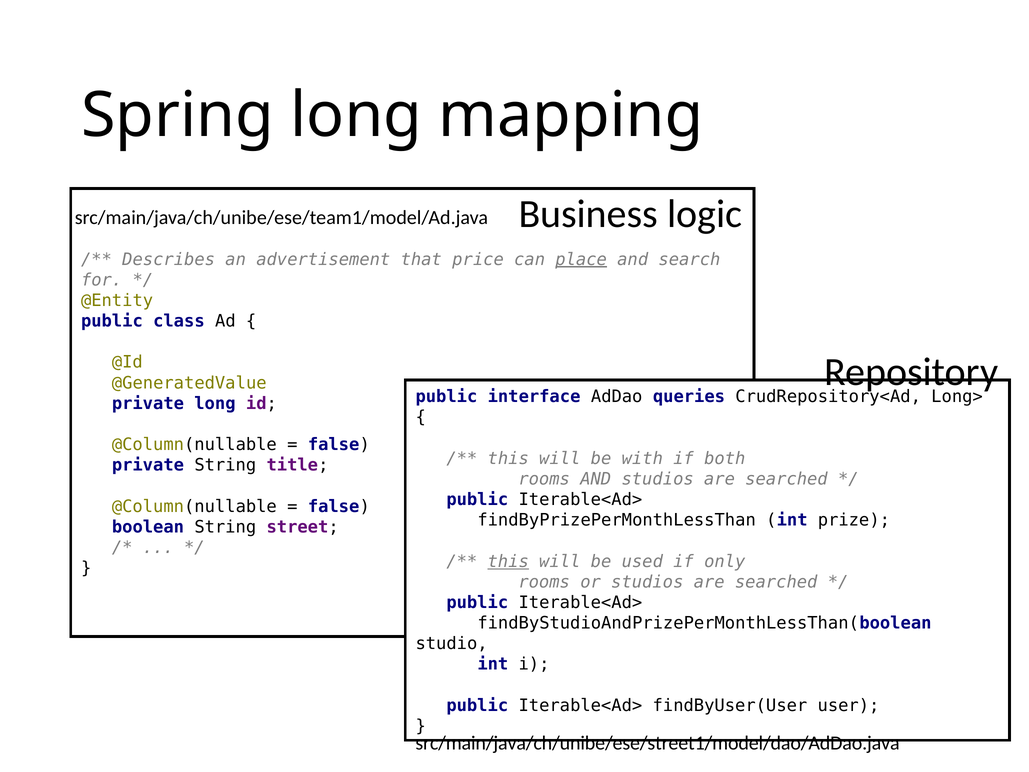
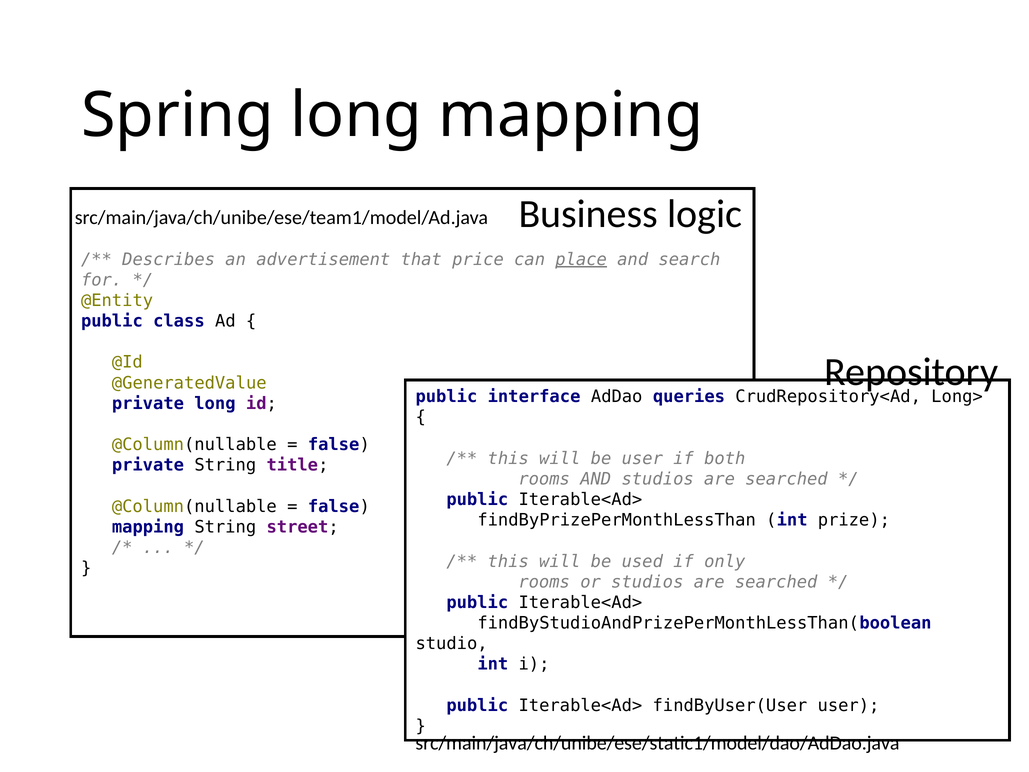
be with: with -> user (642, 458)
boolean: boolean -> mapping (148, 527)
this underline: present -> none (508, 561)
src/main/java/ch/unibe/ese/street1/model/dao/AdDao.java: src/main/java/ch/unibe/ese/street1/model/dao/AdDao.java -> src/main/java/ch/unibe/ese/static1/model/dao/AdDao.java (657, 743)
